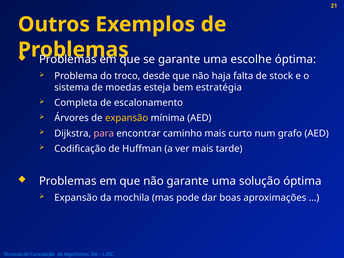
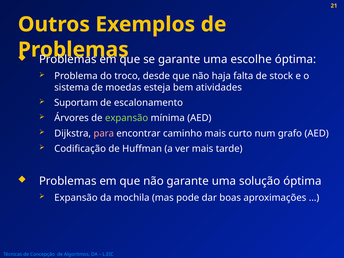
estratégia: estratégia -> atividades (219, 87)
Completa: Completa -> Suportam (76, 103)
expansão colour: yellow -> light green (127, 118)
